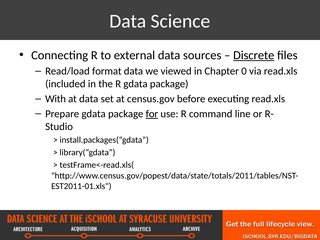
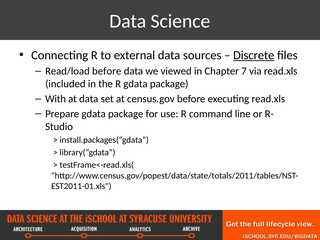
Read/load format: format -> before (107, 71)
0: 0 -> 7 (244, 71)
for underline: present -> none (152, 114)
